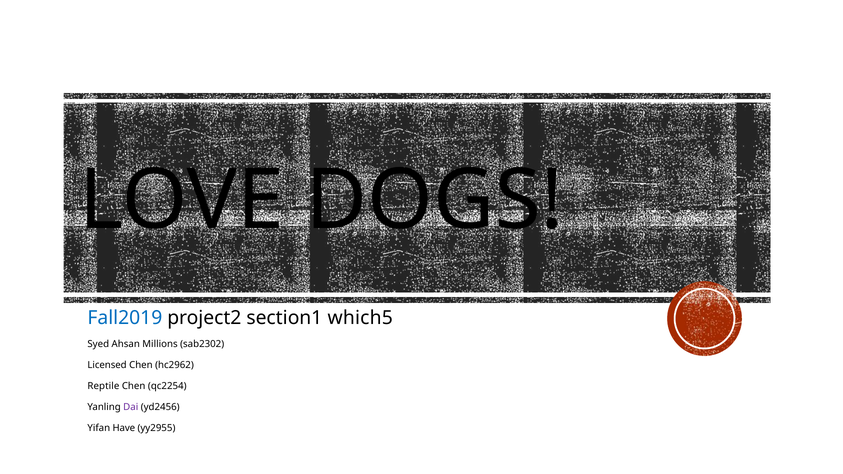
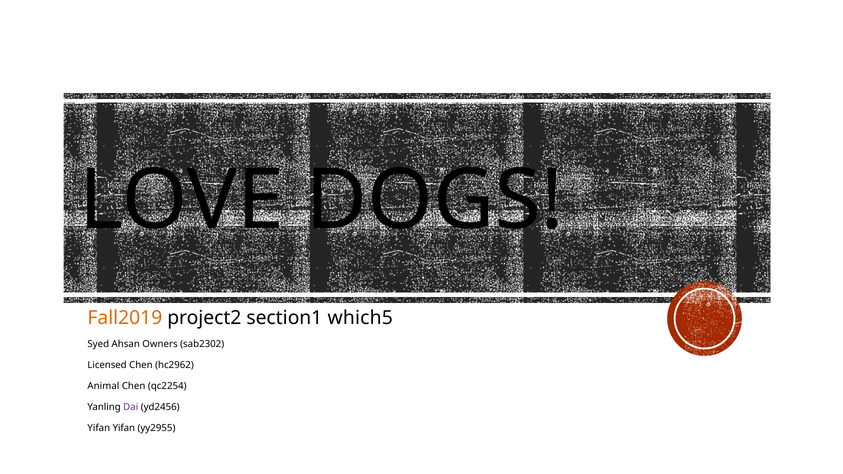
Fall2019 colour: blue -> orange (125, 318)
Millions: Millions -> Owners (160, 344)
Reptile: Reptile -> Animal (103, 386)
Yifan Have: Have -> Yifan (124, 428)
